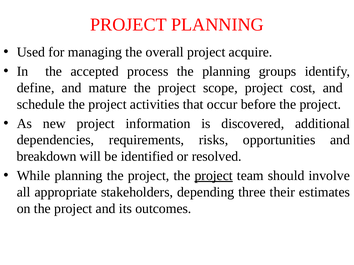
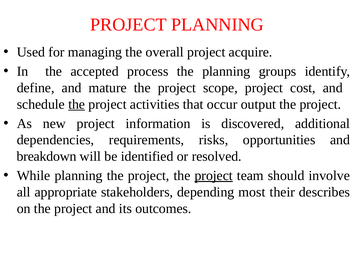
the underline: none -> present (77, 104)
before: before -> output (258, 104)
three: three -> most (252, 192)
estimates: estimates -> describes (324, 192)
